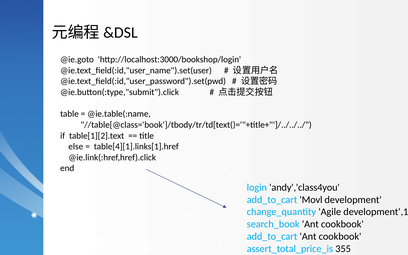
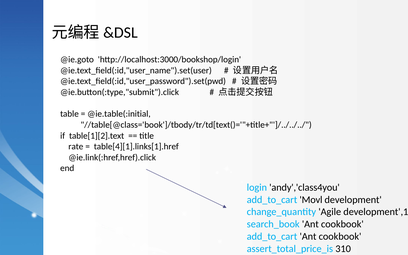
@ie.table(:name: @ie.table(:name -> @ie.table(:initial (119, 114)
else: else -> rate (76, 147)
355: 355 -> 310 (343, 249)
